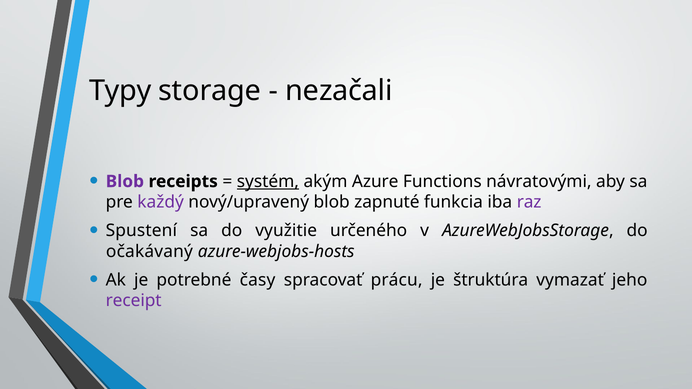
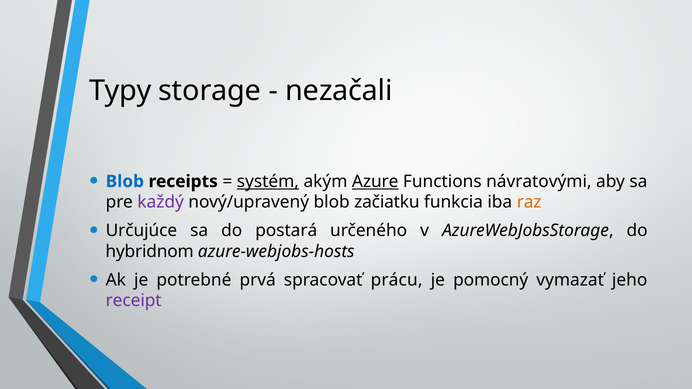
Blob colour: purple -> blue (125, 182)
Azure underline: none -> present (375, 182)
zapnuté: zapnuté -> začiatku (387, 202)
raz colour: purple -> orange (529, 202)
Spustení: Spustení -> Určujúce (141, 231)
využitie: využitie -> postará (286, 231)
očakávaný: očakávaný -> hybridnom (150, 252)
časy: časy -> prvá (258, 280)
štruktúra: štruktúra -> pomocný (491, 280)
